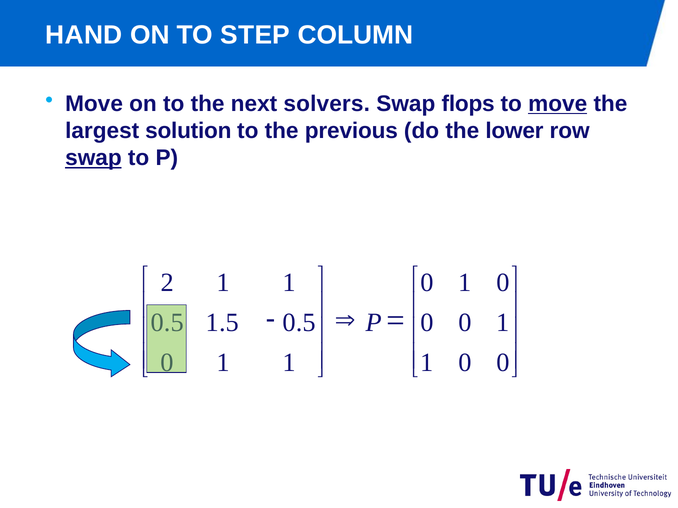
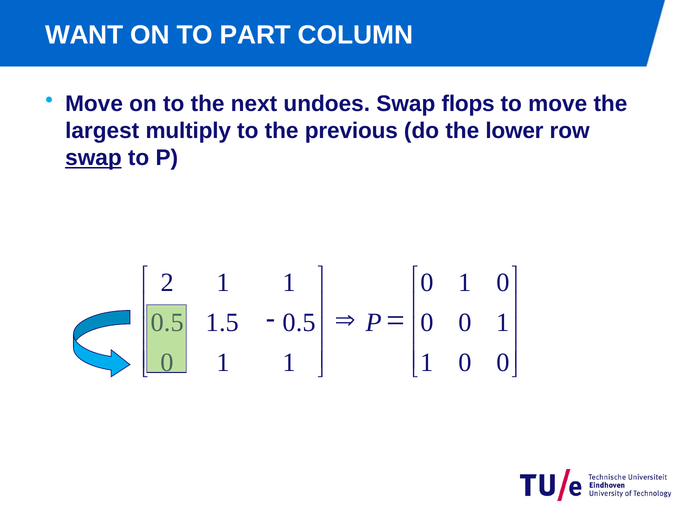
HAND: HAND -> WANT (84, 35)
STEP: STEP -> PART (255, 35)
solvers: solvers -> undoes (327, 104)
move underline: present -> none (558, 104)
solution: solution -> multiply (188, 131)
